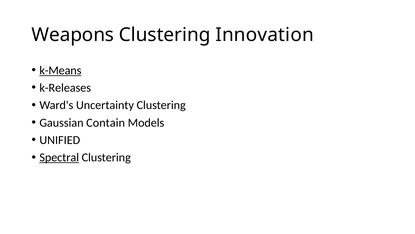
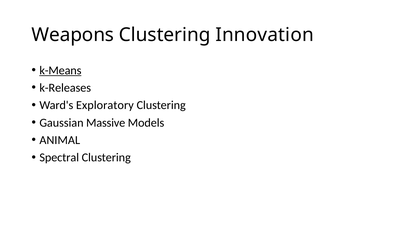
Uncertainty: Uncertainty -> Exploratory (105, 105)
Contain: Contain -> Massive (106, 122)
UNIFIED: UNIFIED -> ANIMAL (60, 140)
Spectral underline: present -> none (59, 157)
